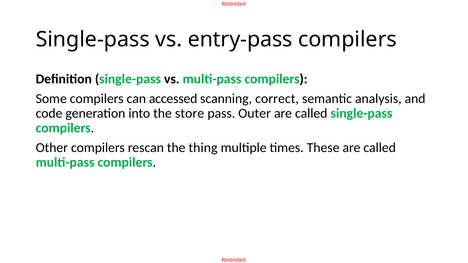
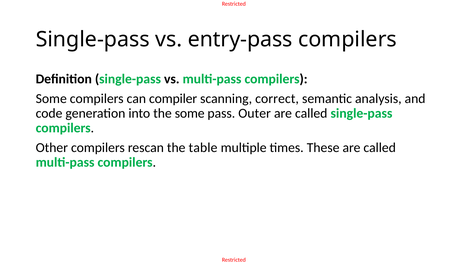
accessed: accessed -> compiler (173, 99)
the store: store -> some (190, 113)
thing: thing -> table (203, 148)
